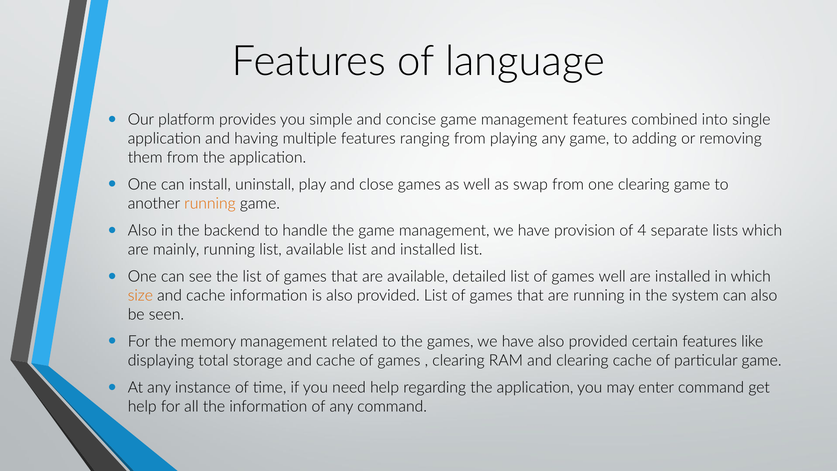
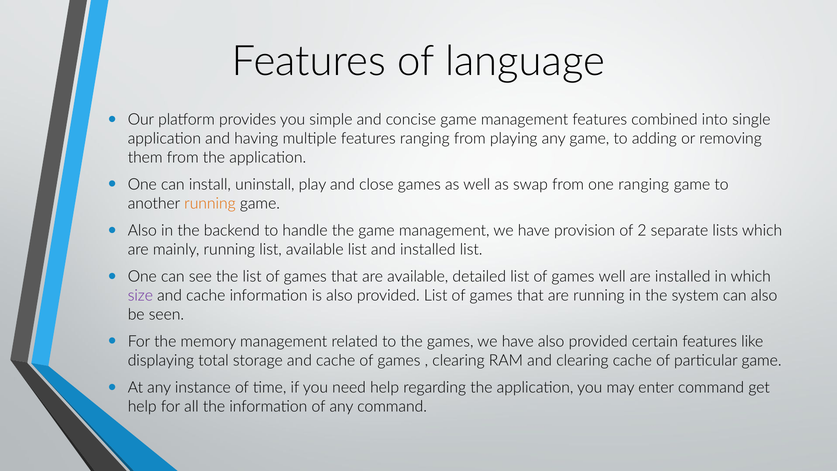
one clearing: clearing -> ranging (644, 185)
4: 4 -> 2 (642, 231)
size colour: orange -> purple (140, 296)
